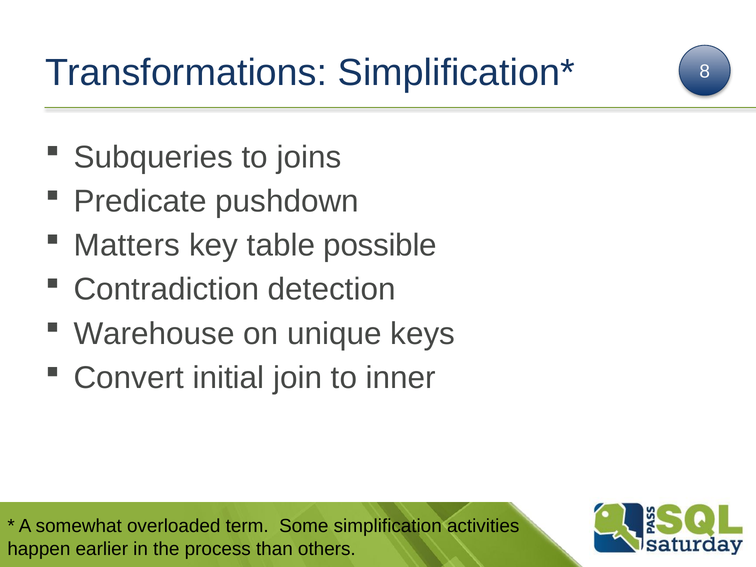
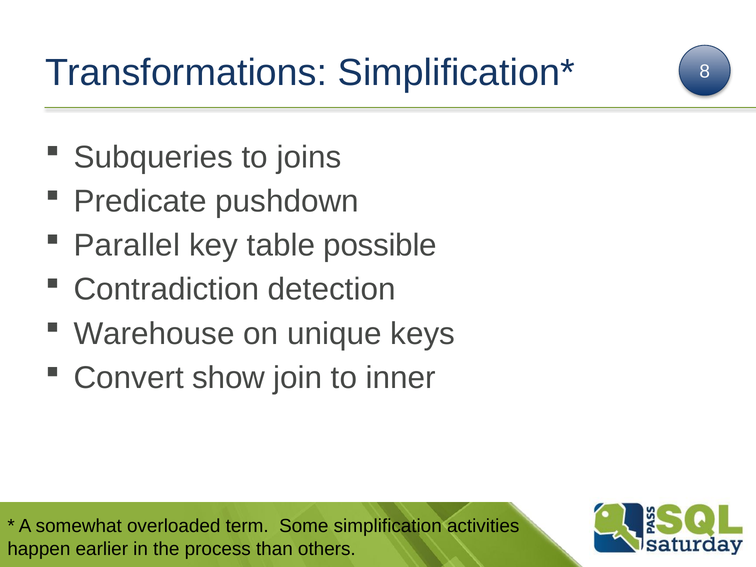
Matters: Matters -> Parallel (127, 245)
initial: initial -> show (229, 378)
